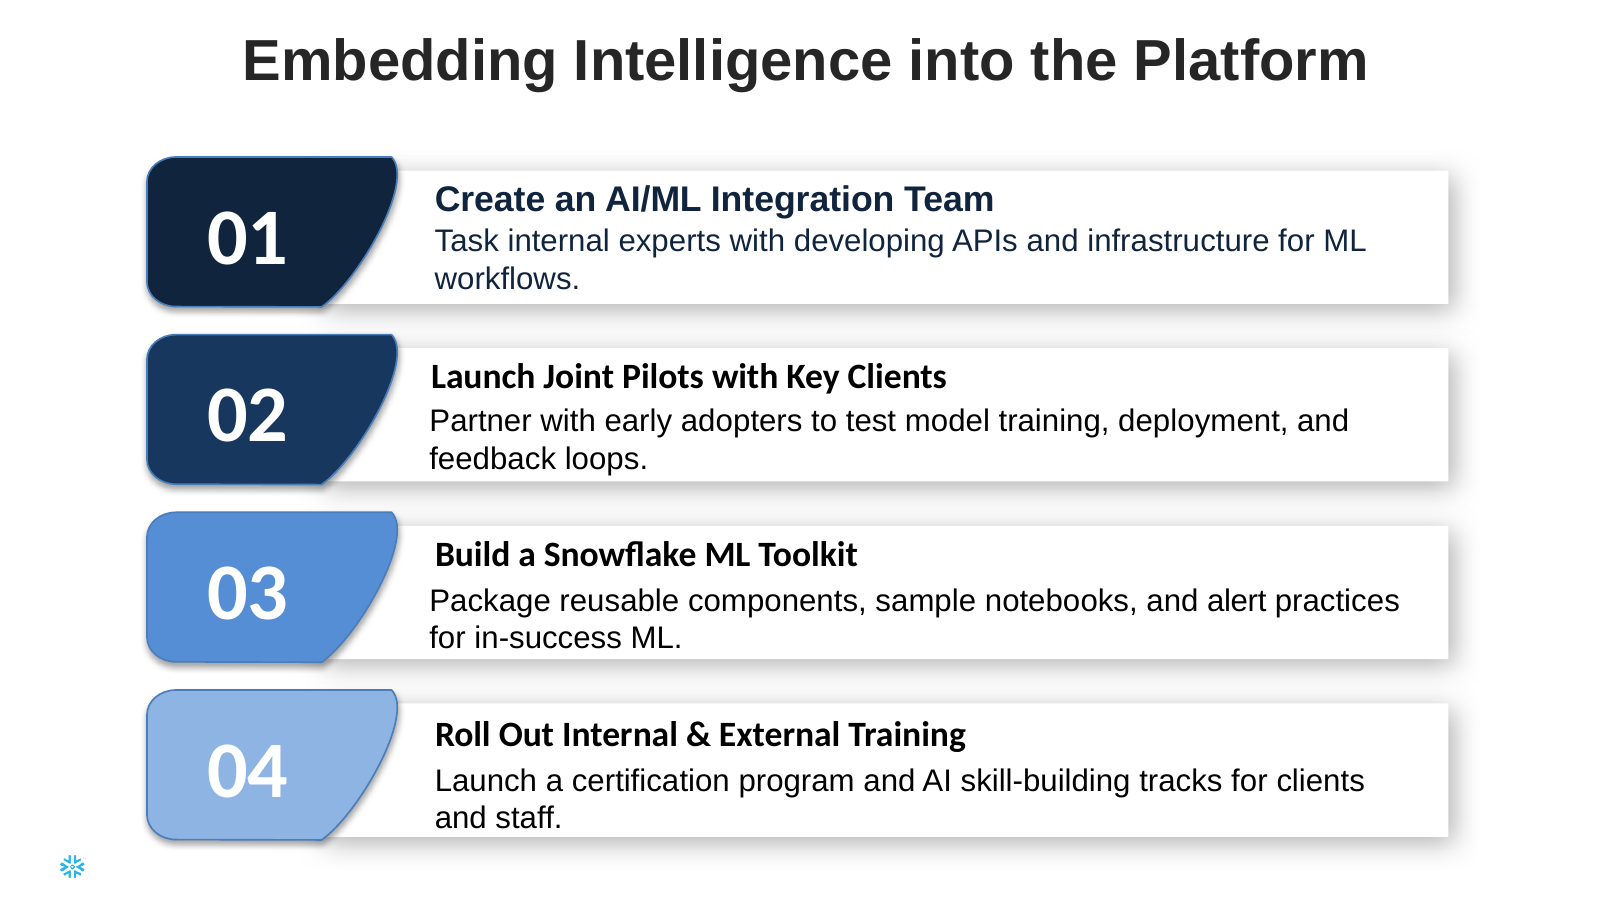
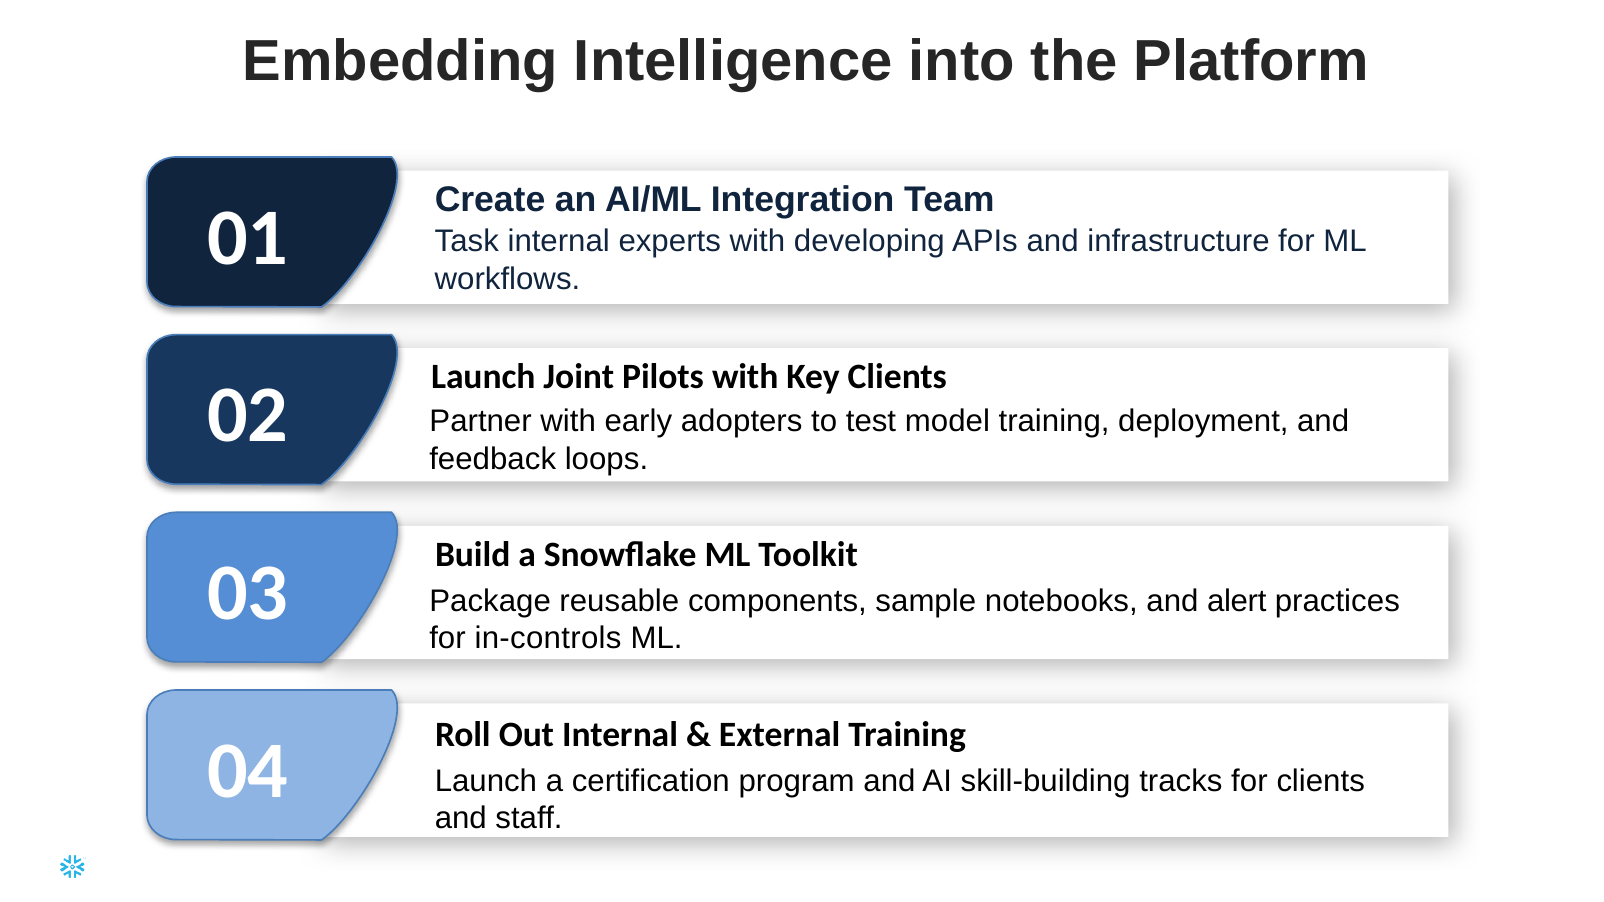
in-success: in-success -> in-controls (548, 638)
